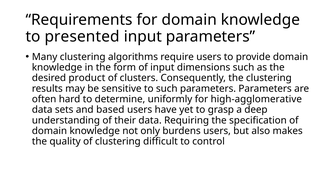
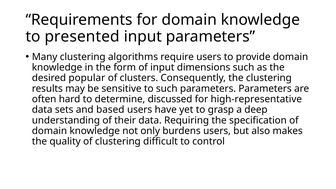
product: product -> popular (87, 78)
uniformly: uniformly -> discussed (170, 99)
high-agglomerative: high-agglomerative -> high-representative (256, 99)
